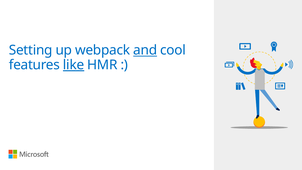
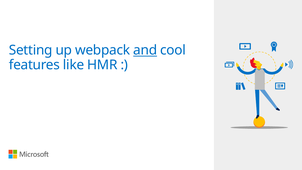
like underline: present -> none (74, 65)
